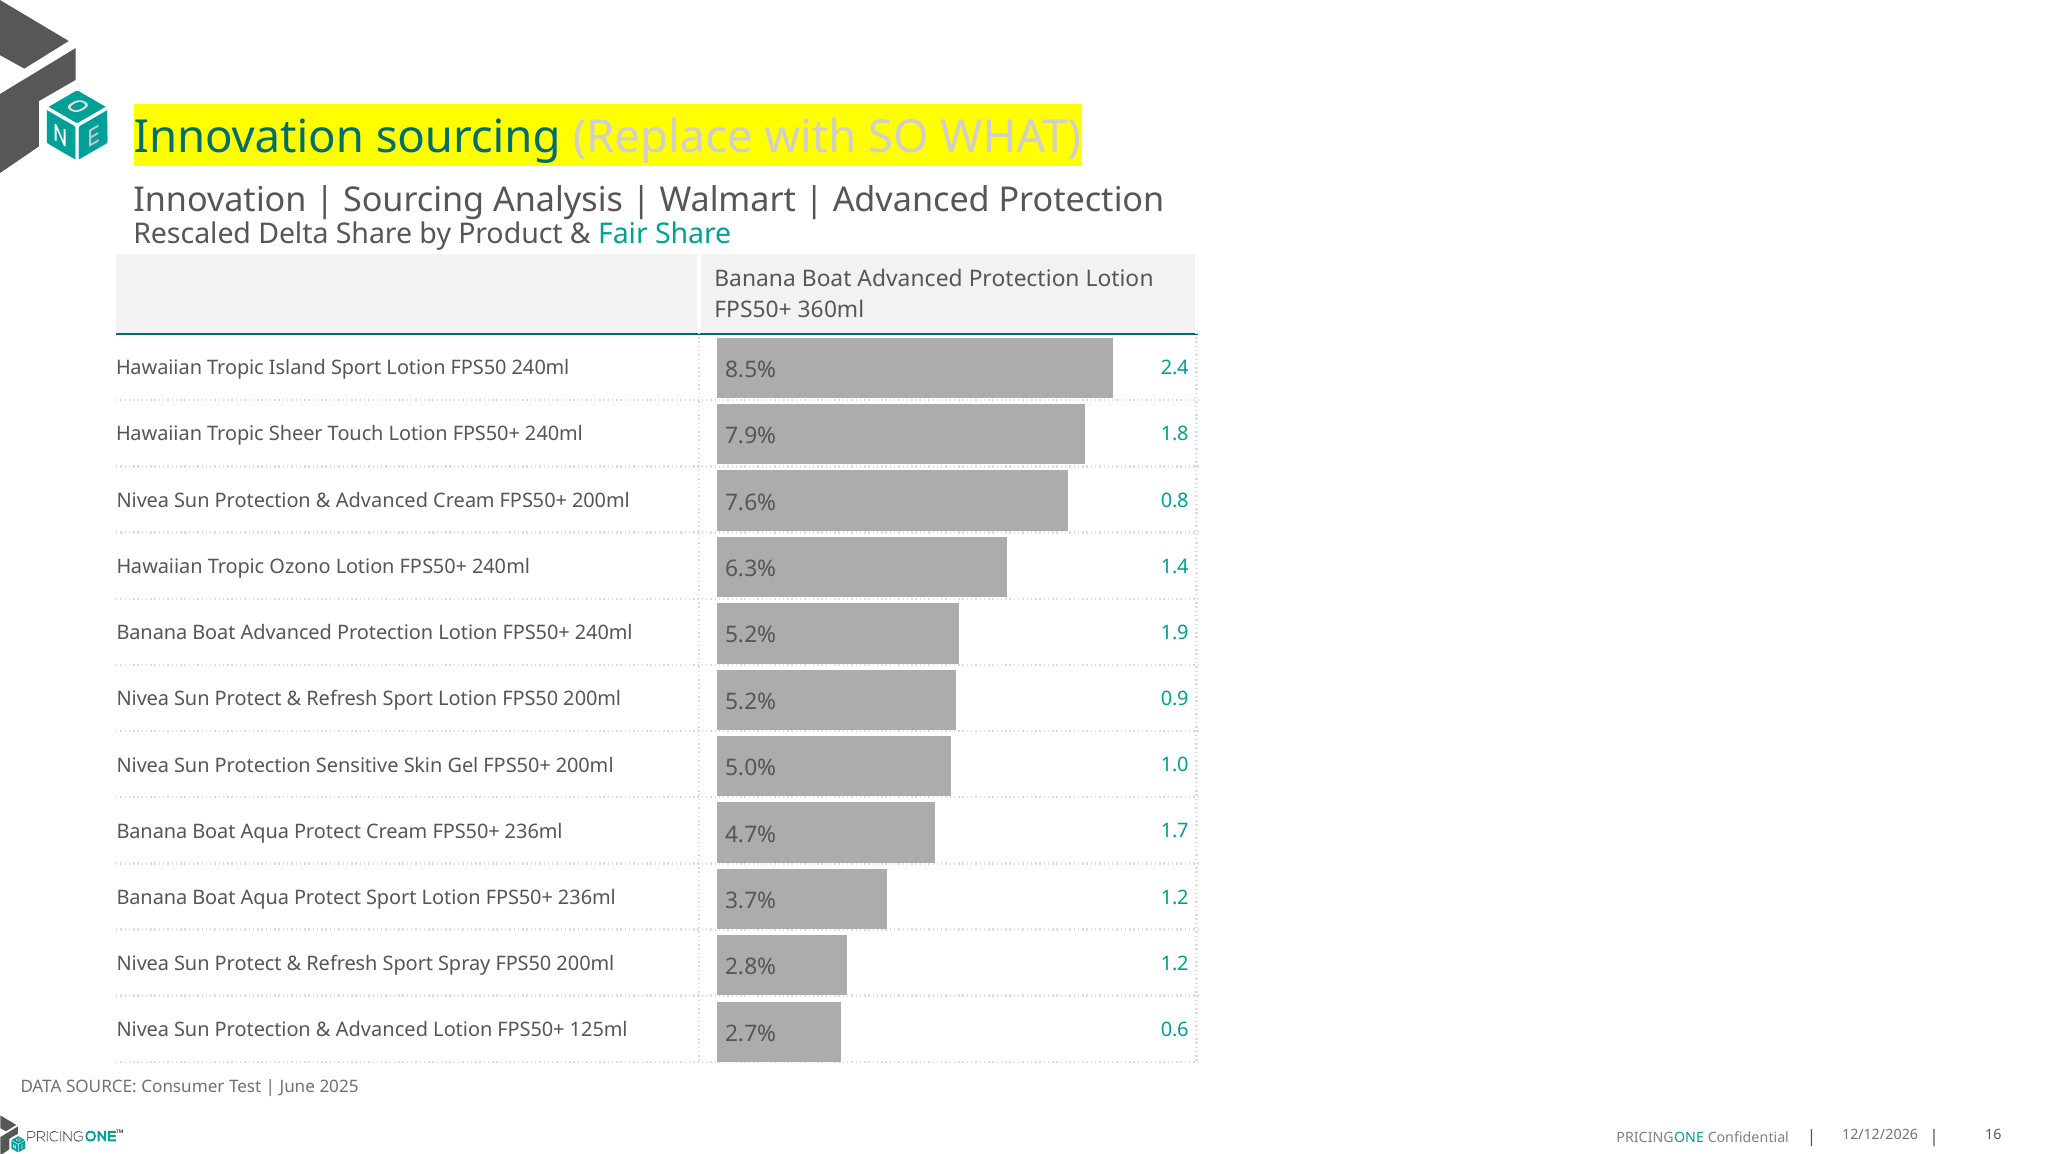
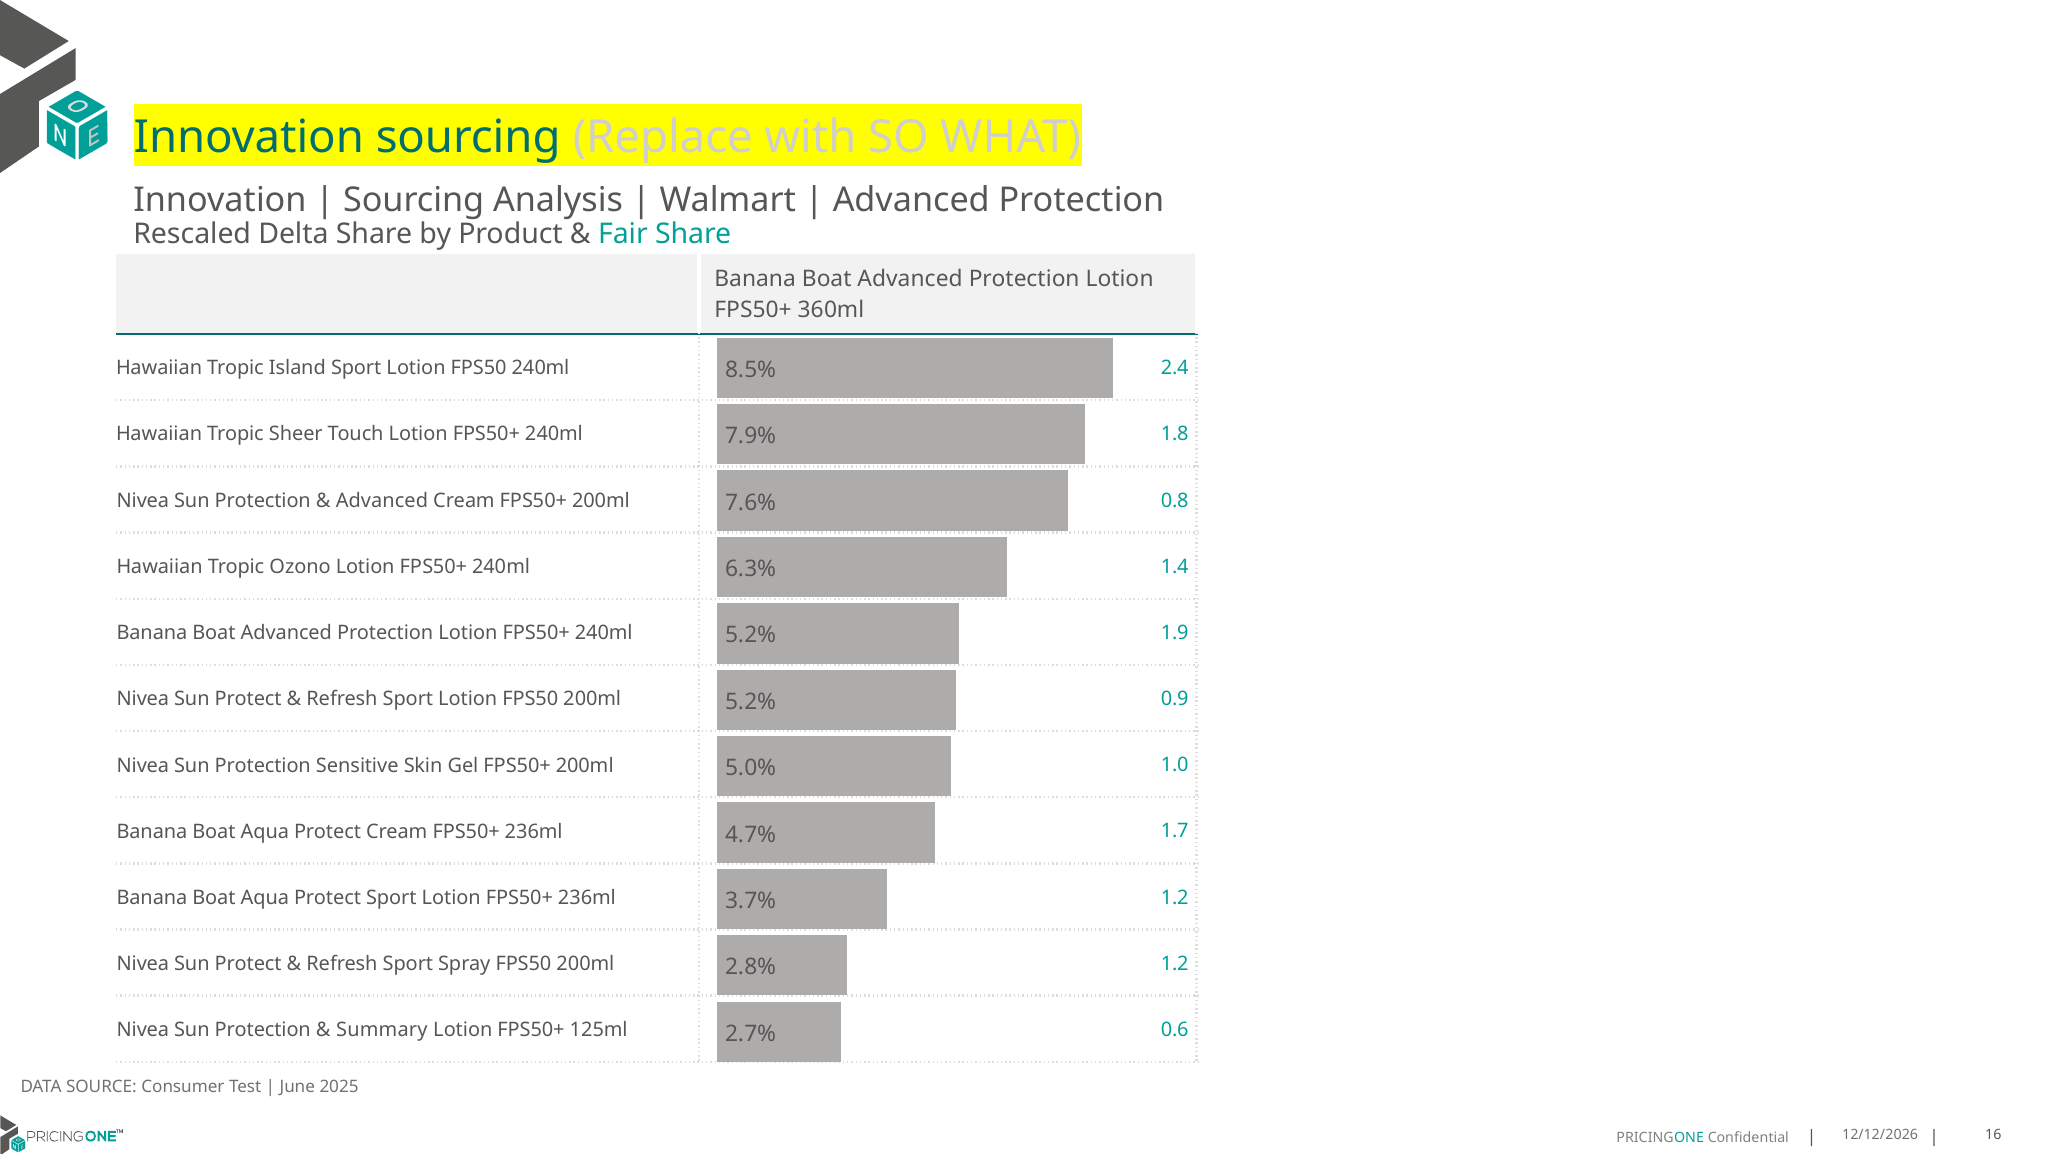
Advanced: Advanced -> Summary (382, 1030)
